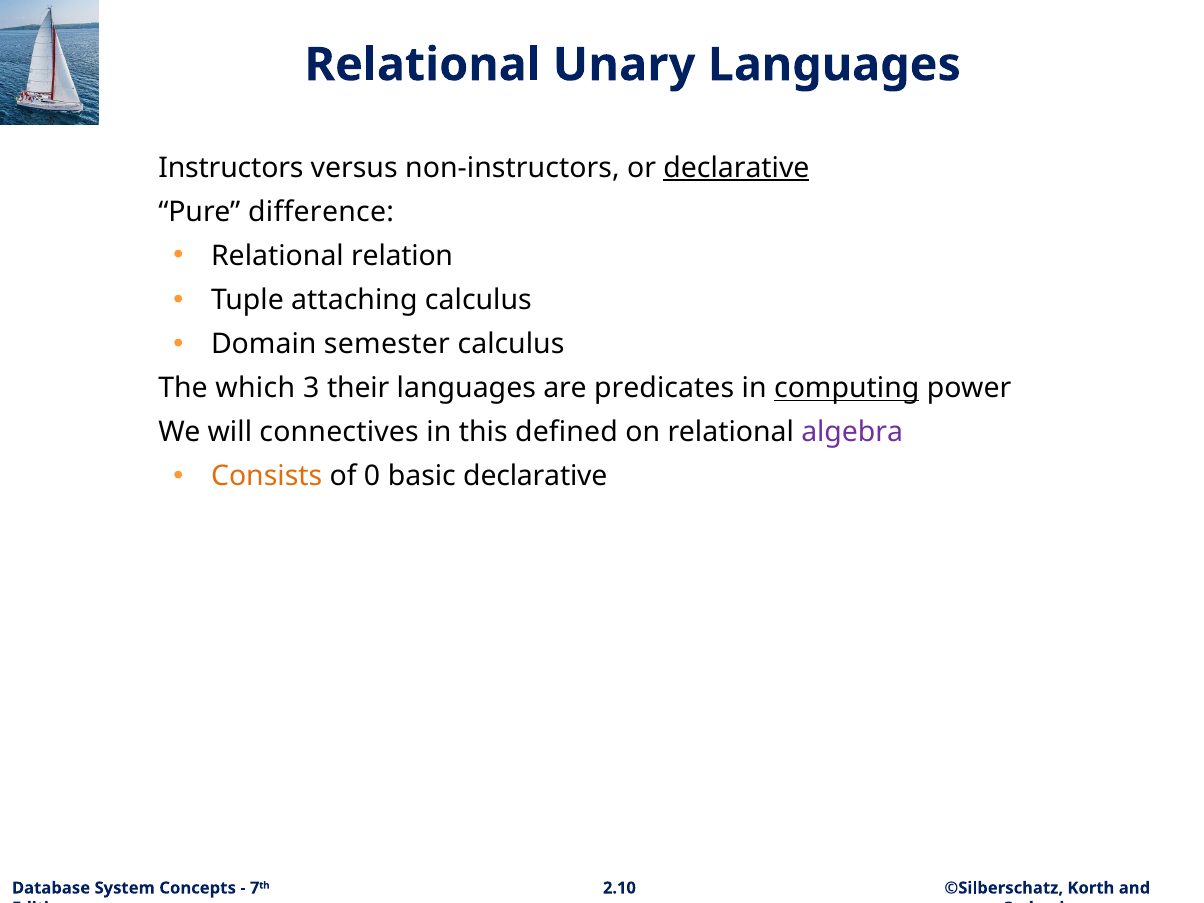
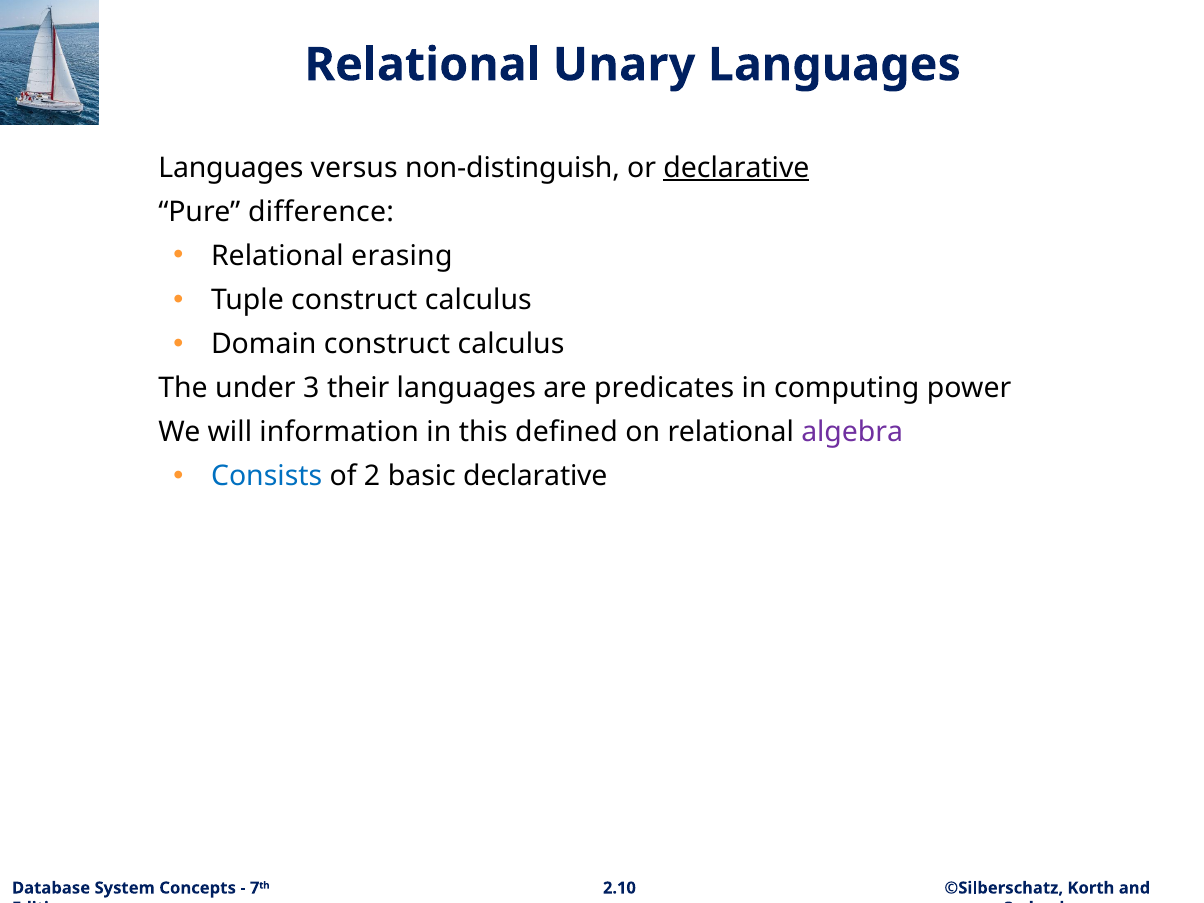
Instructors: Instructors -> Languages (231, 168)
non-instructors: non-instructors -> non-distinguish (513, 168)
relation: relation -> erasing (402, 256)
Tuple attaching: attaching -> construct (354, 300)
Domain semester: semester -> construct (387, 344)
which: which -> under (255, 388)
computing underline: present -> none (847, 388)
connectives: connectives -> information (339, 432)
Consists colour: orange -> blue (267, 476)
0: 0 -> 2 (372, 476)
